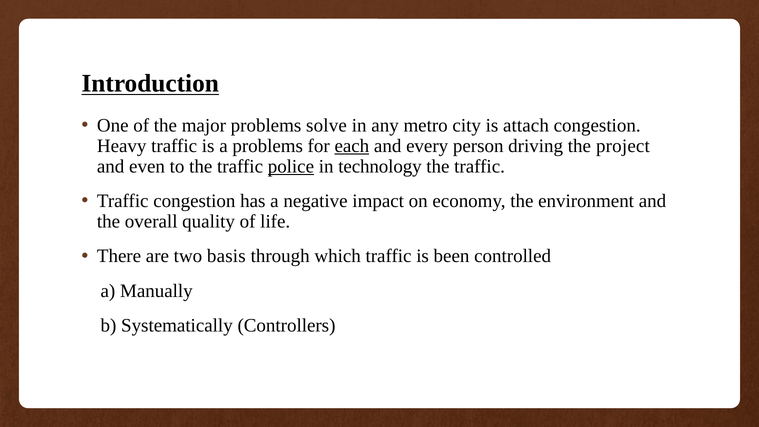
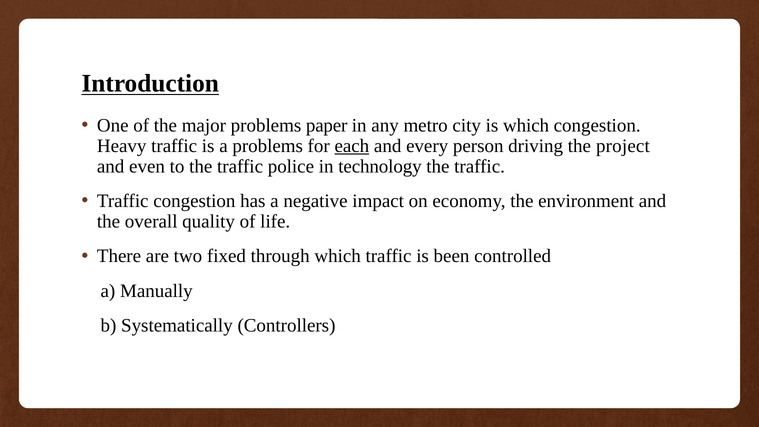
solve: solve -> paper (327, 125)
is attach: attach -> which (526, 125)
police underline: present -> none (291, 166)
basis: basis -> fixed (226, 256)
